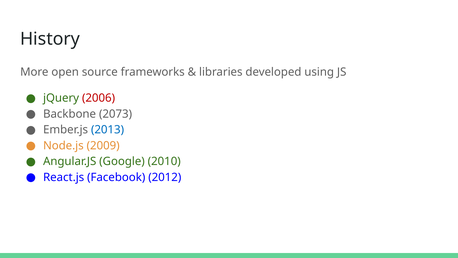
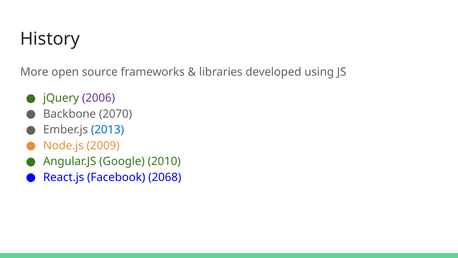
2006 colour: red -> purple (99, 98)
2073: 2073 -> 2070 (116, 114)
2012: 2012 -> 2068 (165, 177)
